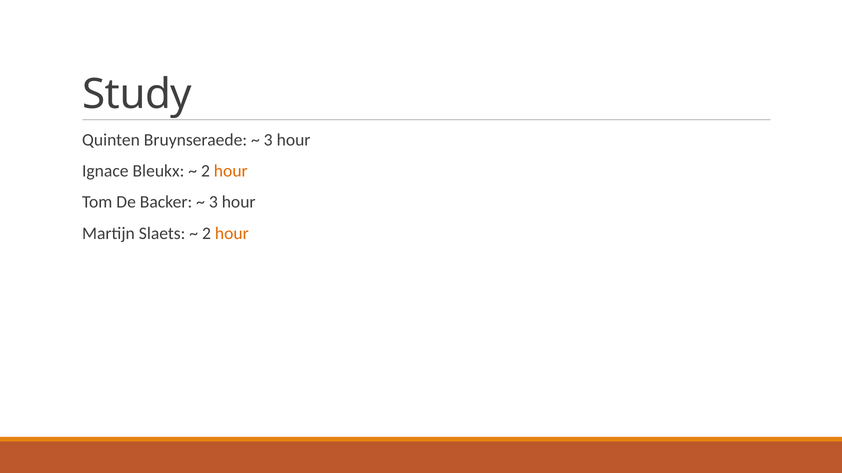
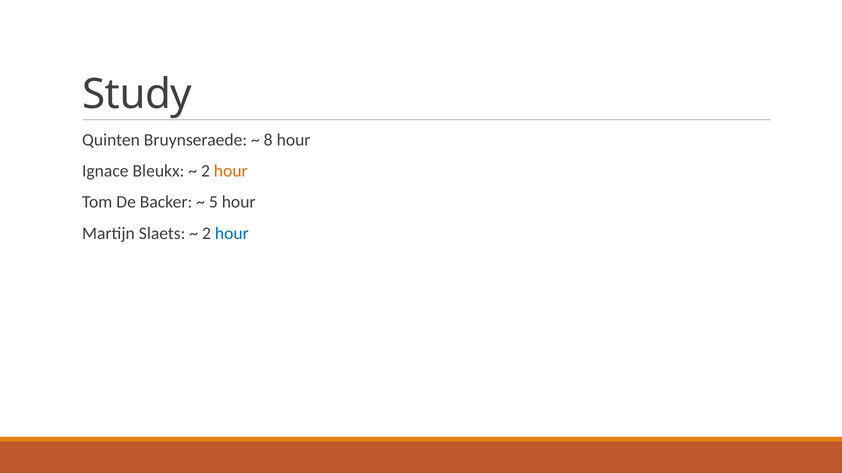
3: 3 -> 8 (268, 140)
3: 3 -> 5 (213, 202)
hour colour: orange -> blue (232, 234)
